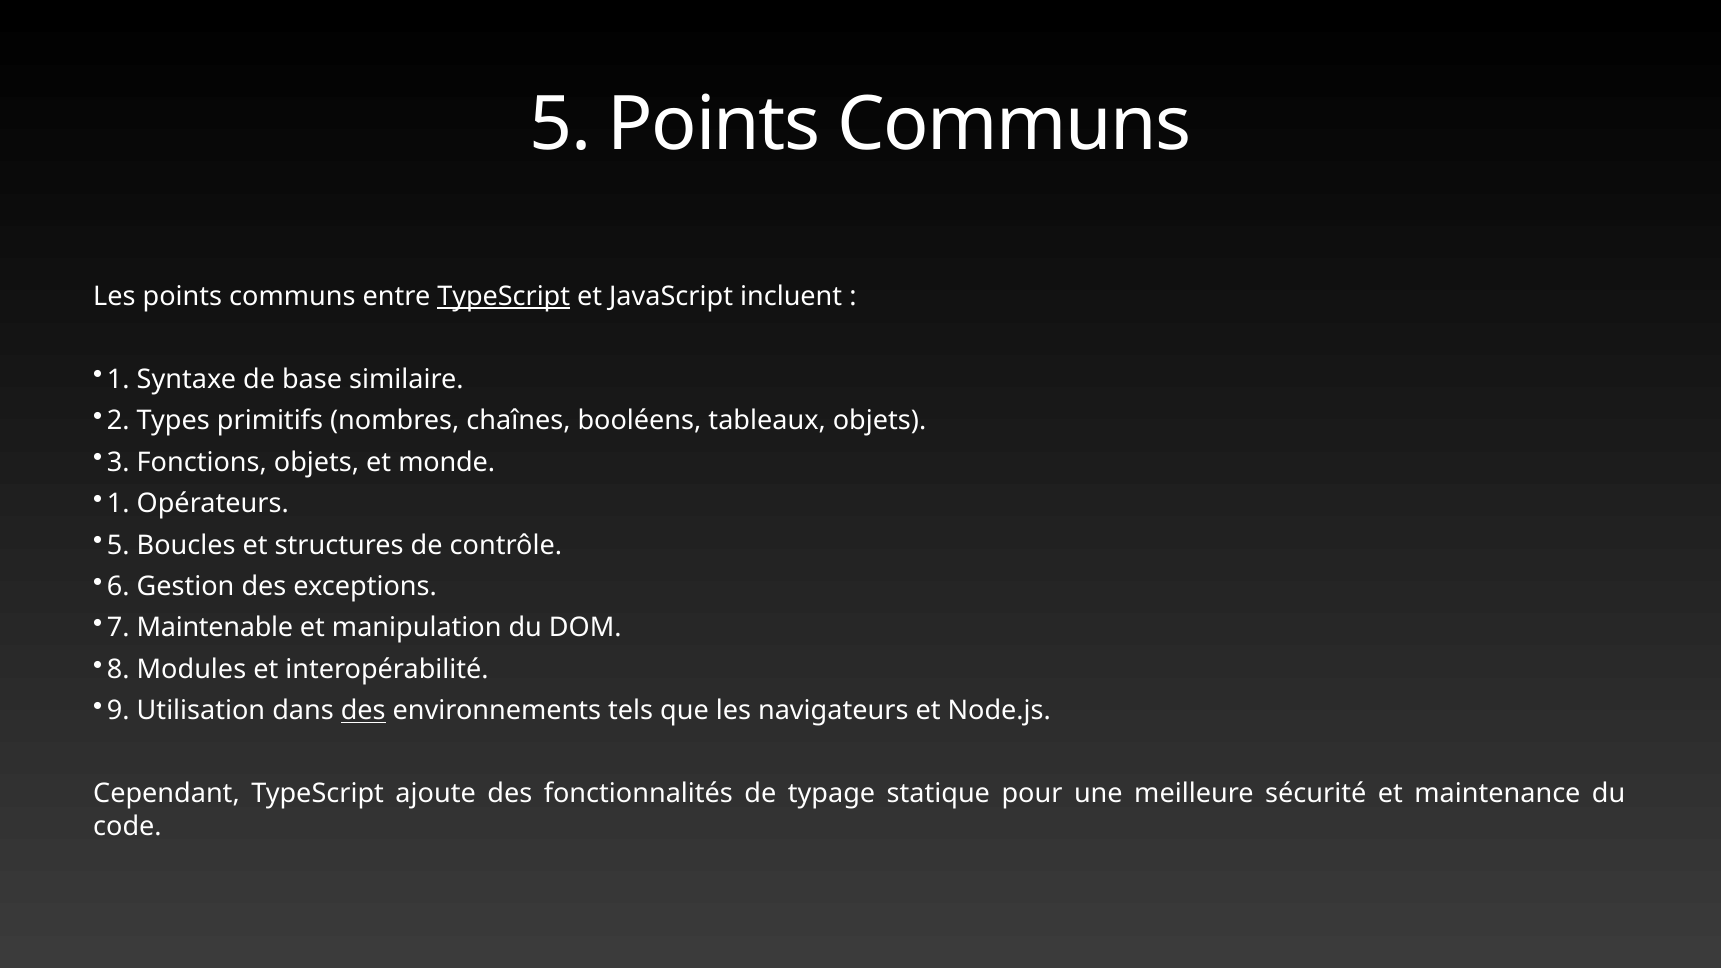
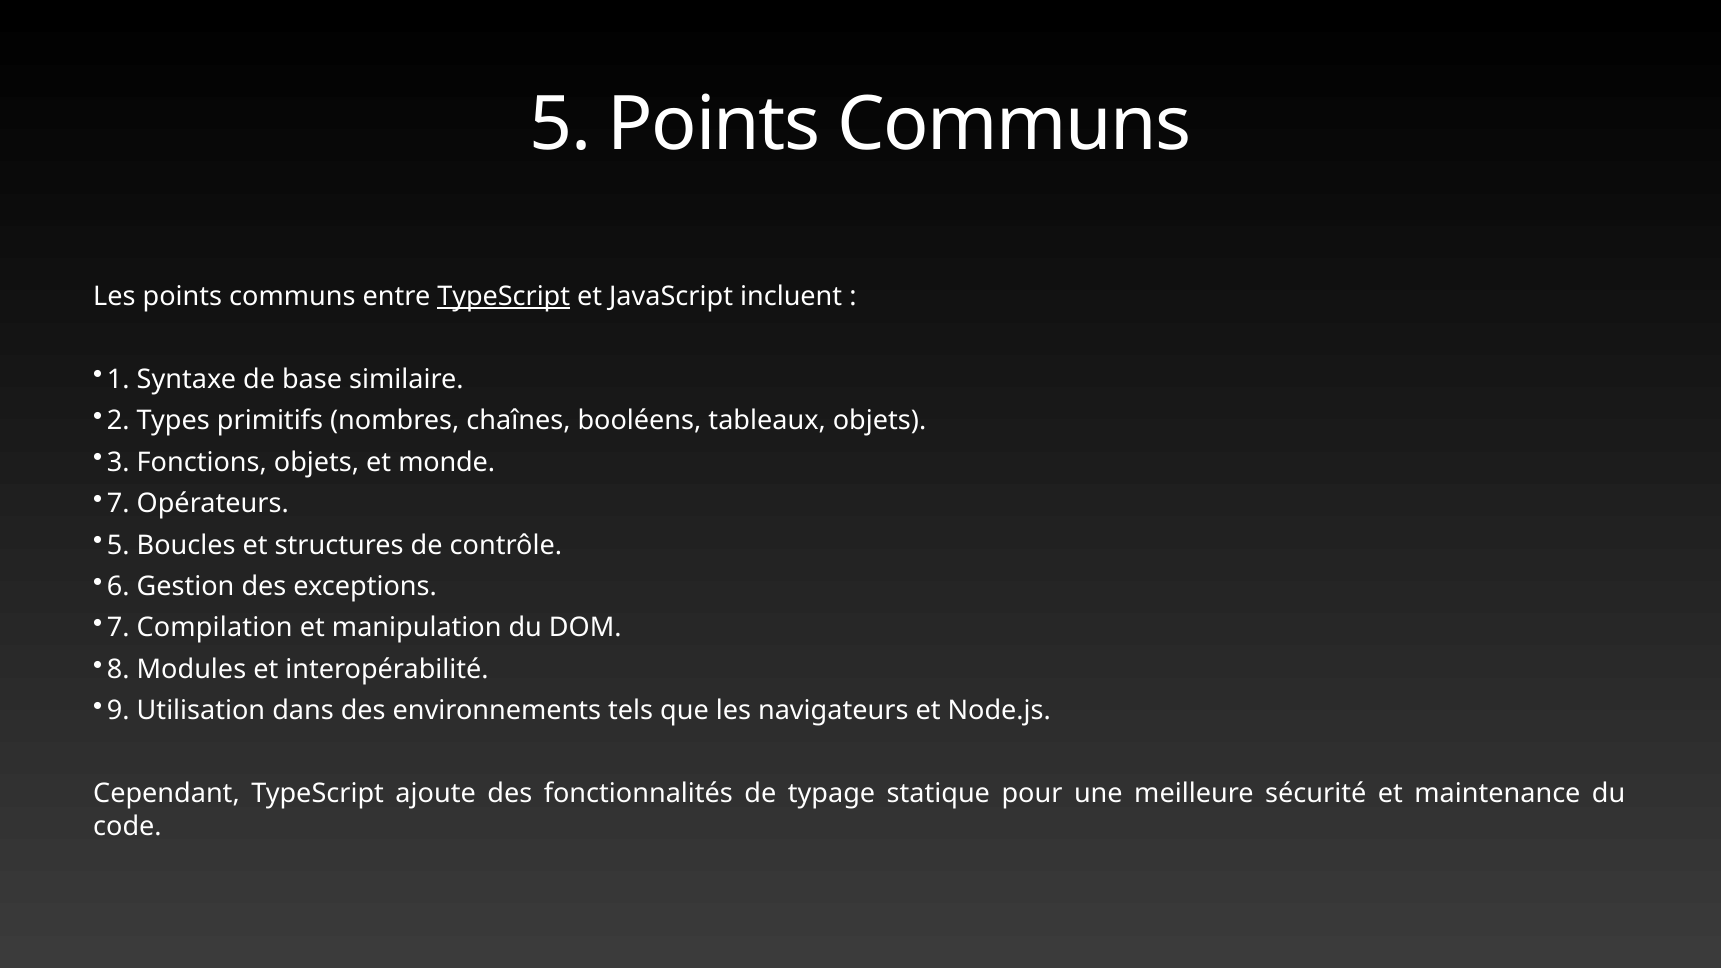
1: 1 -> 7 (118, 504)
Maintenable: Maintenable -> Compilation (215, 628)
des underline: present -> none (363, 711)
